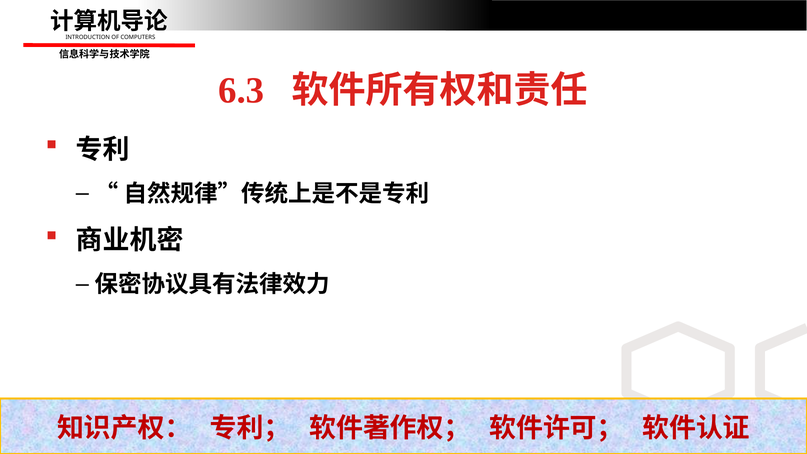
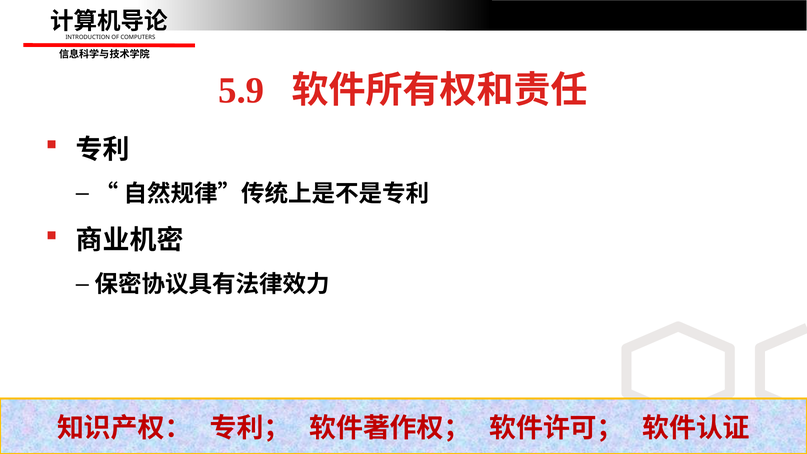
6.3: 6.3 -> 5.9 (241, 91)
